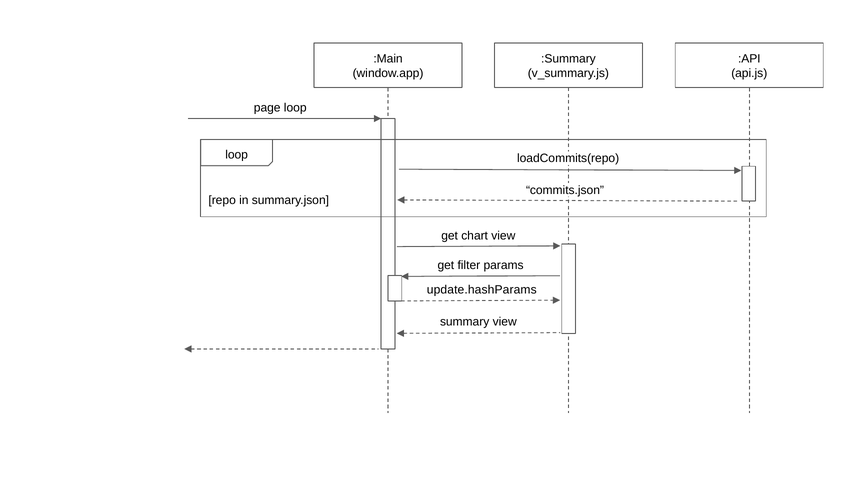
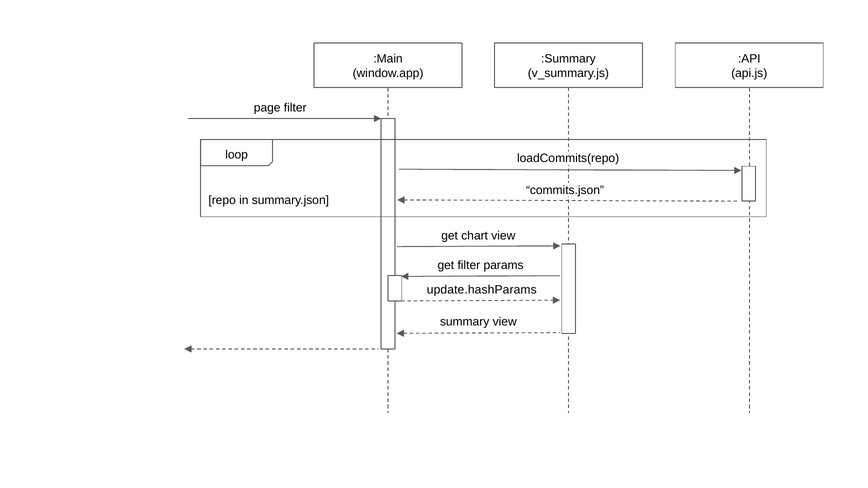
page loop: loop -> filter (295, 108)
